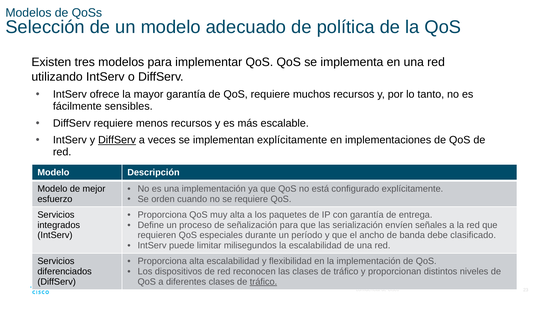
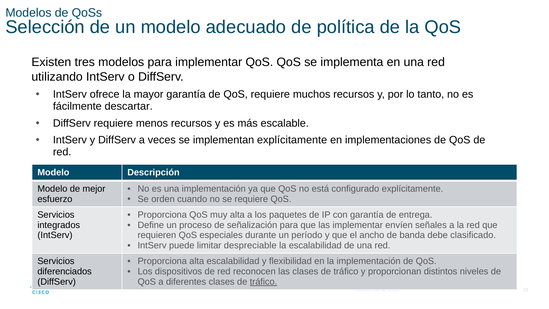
sensibles: sensibles -> descartar (129, 106)
DiffServ underline: present -> none (117, 140)
las serialización: serialización -> implementar (358, 225)
milisegundos: milisegundos -> despreciable (250, 245)
